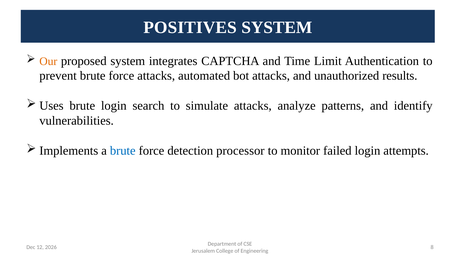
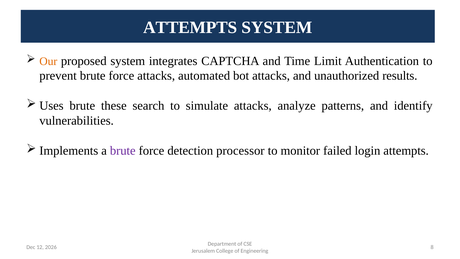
POSITIVES: POSITIVES -> ATTEMPTS (190, 27)
brute login: login -> these (114, 106)
brute colour: blue -> purple (123, 151)
